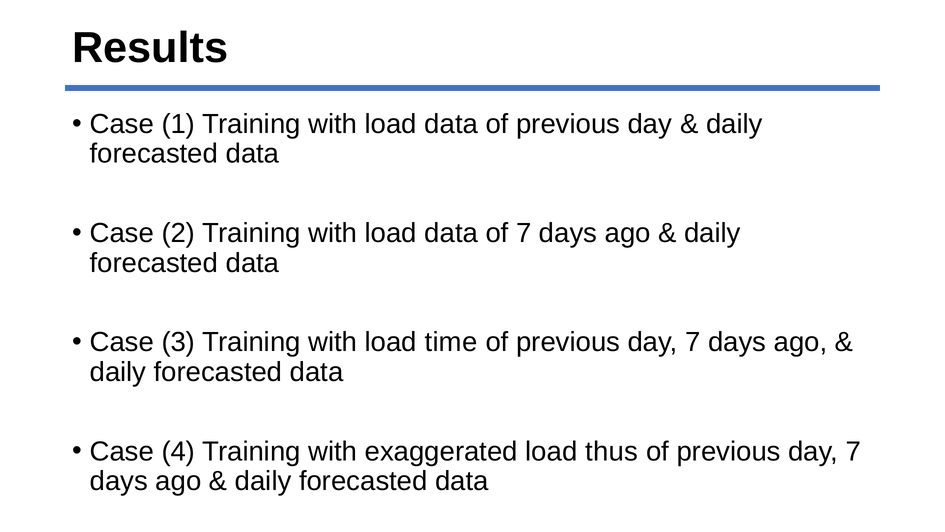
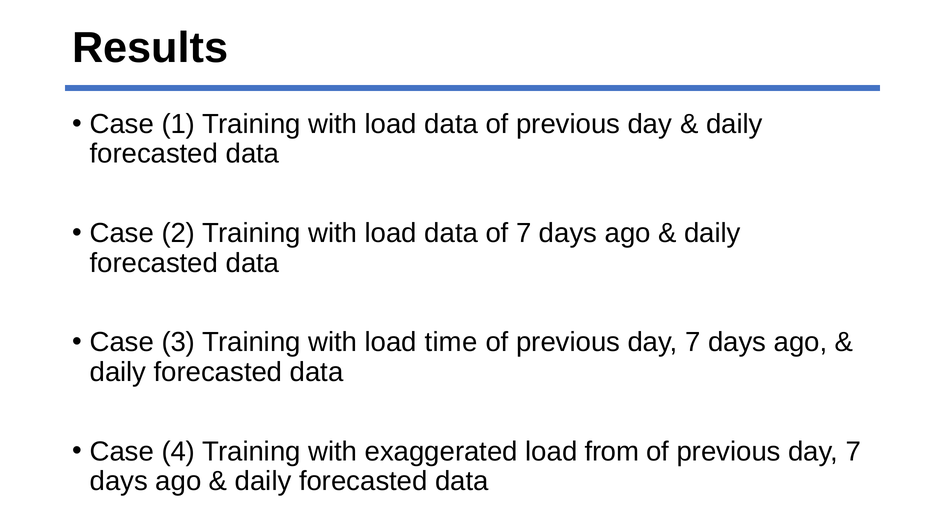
thus: thus -> from (612, 451)
